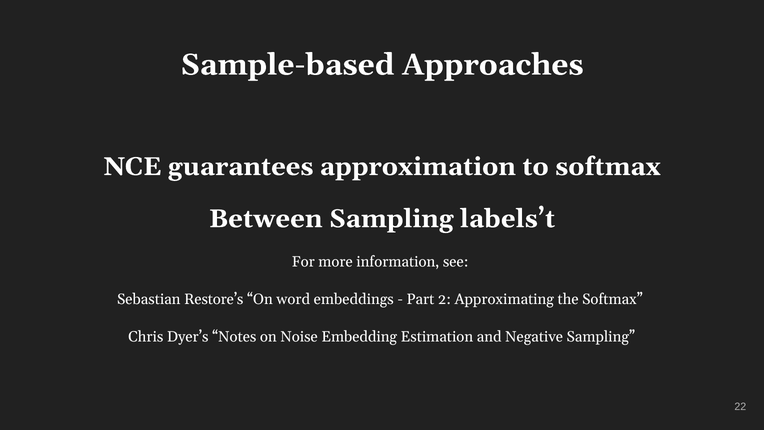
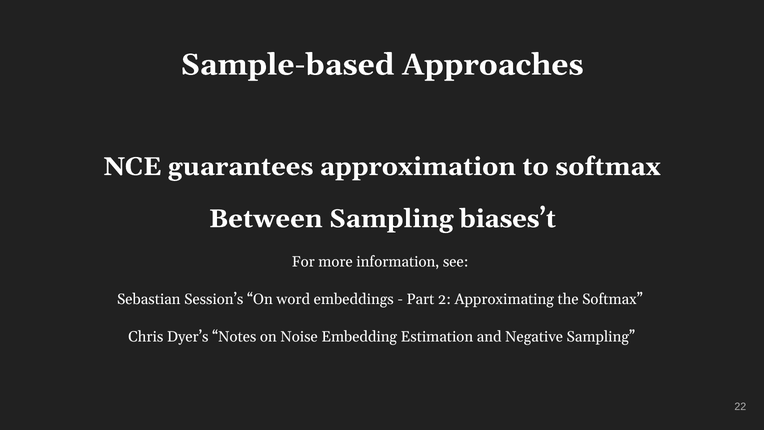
labels’t: labels’t -> biases’t (508, 219)
Restore’s: Restore’s -> Session’s (214, 299)
